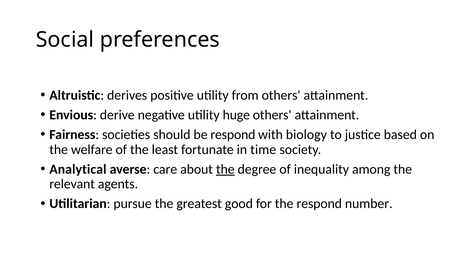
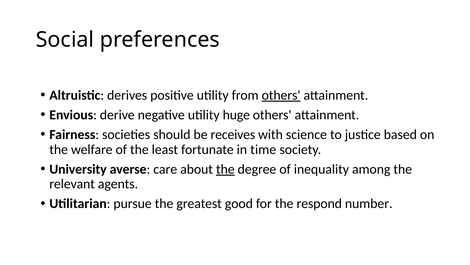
others underline: none -> present (281, 95)
be respond: respond -> receives (233, 134)
biology: biology -> science (306, 134)
Analytical: Analytical -> University (78, 169)
